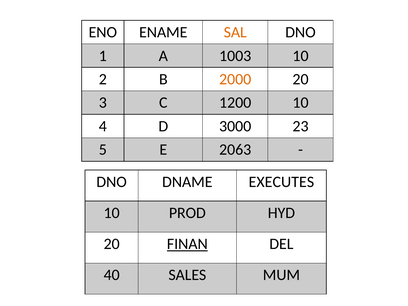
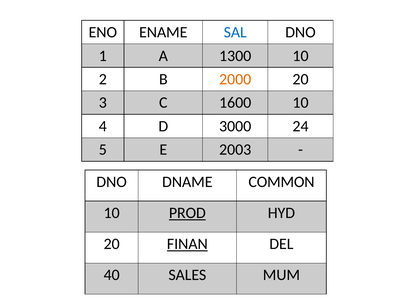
SAL colour: orange -> blue (235, 32)
1003: 1003 -> 1300 (235, 56)
1200: 1200 -> 1600 (235, 103)
23: 23 -> 24 (301, 126)
2063: 2063 -> 2003 (235, 150)
EXECUTES: EXECUTES -> COMMON (282, 182)
PROD underline: none -> present (187, 213)
